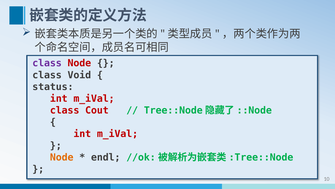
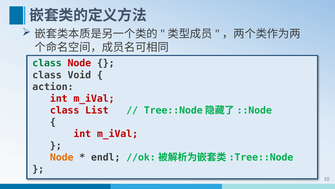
class colour: purple -> green (47, 63)
status: status -> action (53, 87)
Cout: Cout -> List (97, 110)
